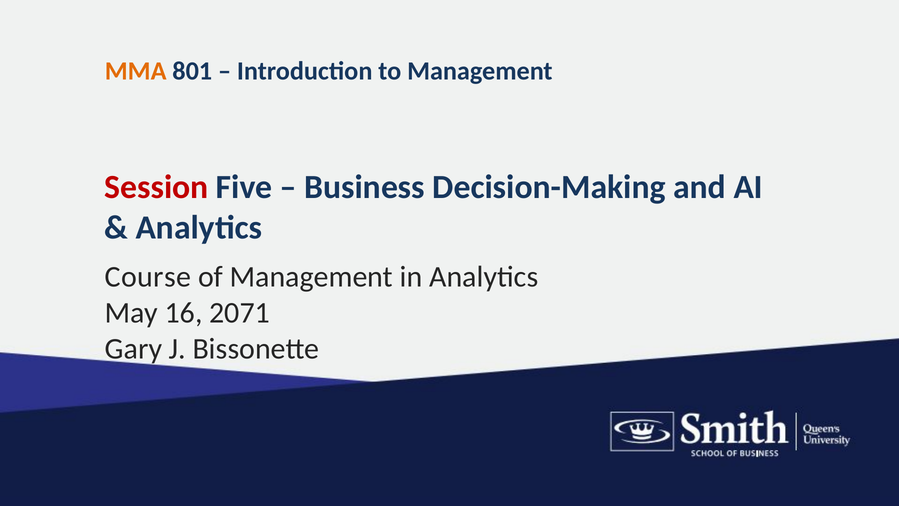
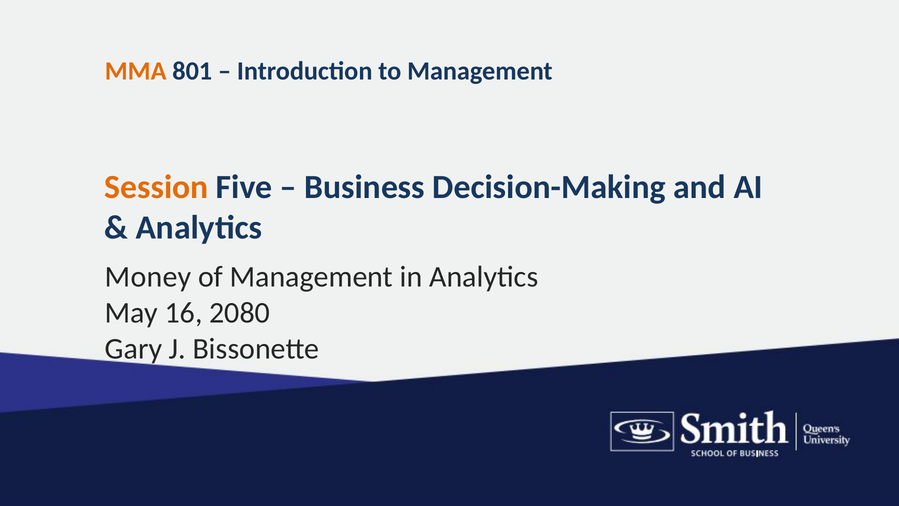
Session colour: red -> orange (156, 187)
Course: Course -> Money (148, 277)
2071: 2071 -> 2080 (240, 313)
